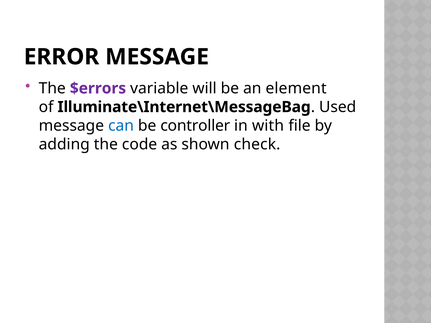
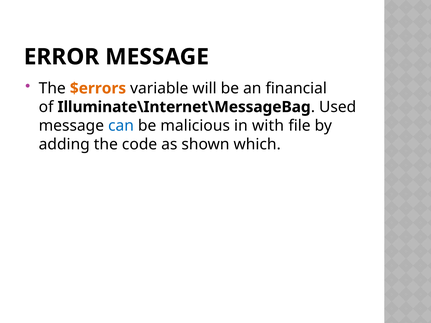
$errors colour: purple -> orange (98, 88)
element: element -> financial (296, 88)
controller: controller -> malicious (195, 126)
check: check -> which (257, 144)
